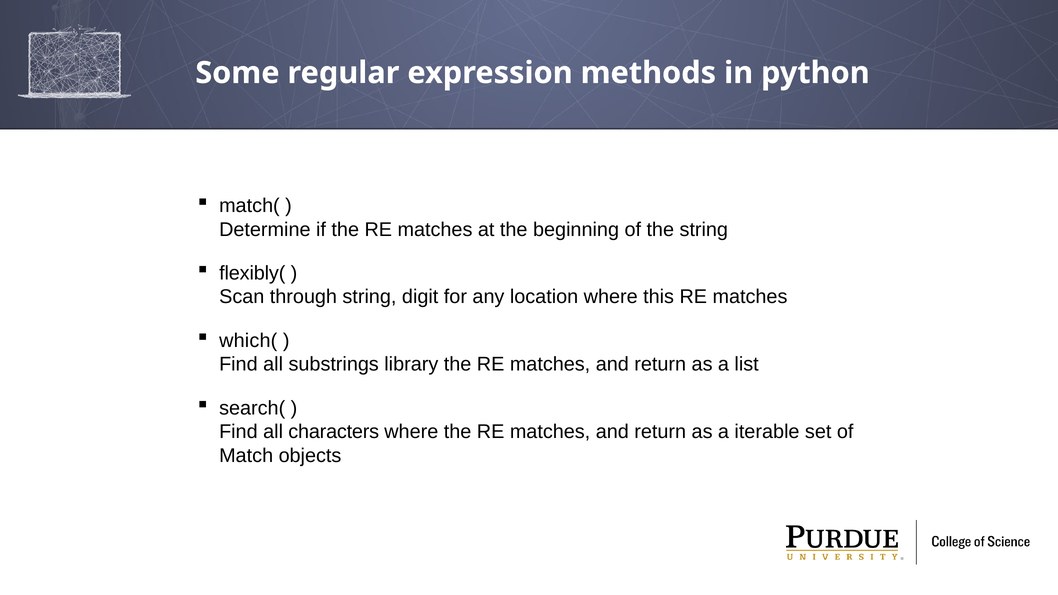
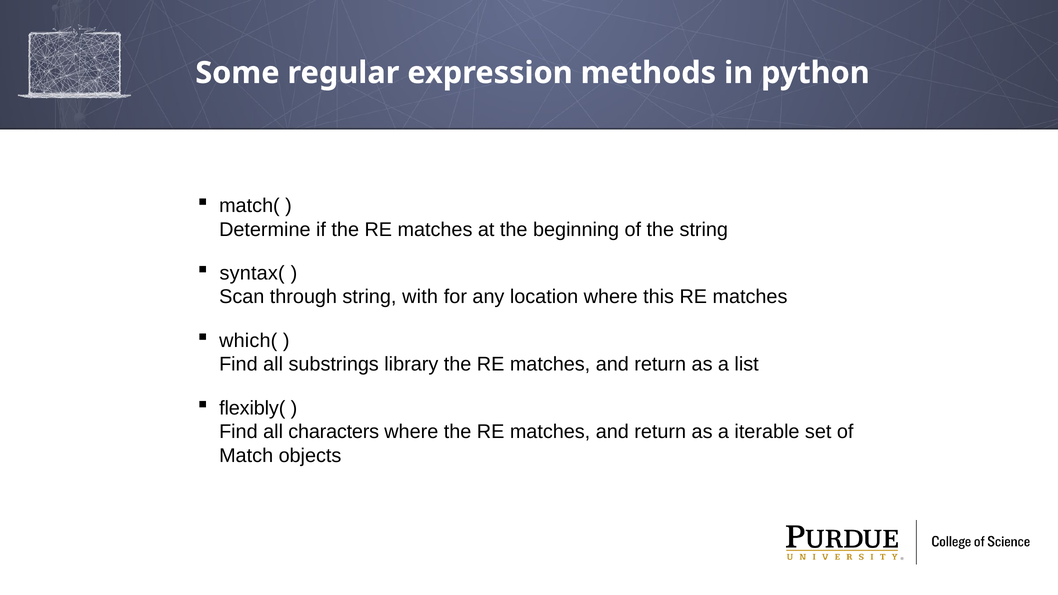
flexibly(: flexibly( -> syntax( (252, 273)
digit: digit -> with (420, 297)
search(: search( -> flexibly( (252, 408)
